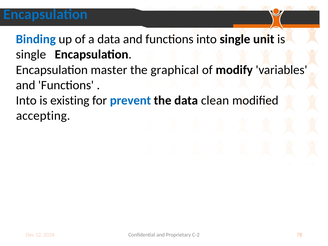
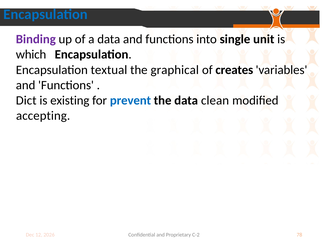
Binding colour: blue -> purple (36, 39)
single: single -> which (31, 54)
master: master -> textual (109, 70)
modify: modify -> creates (234, 70)
Into: Into -> Dict (26, 100)
